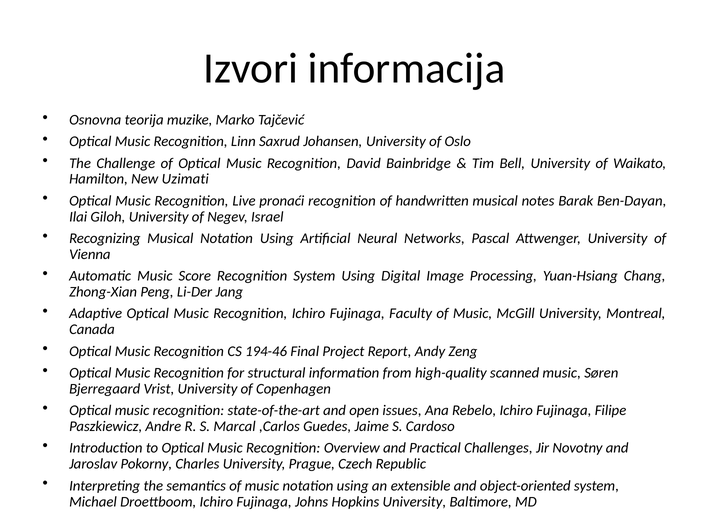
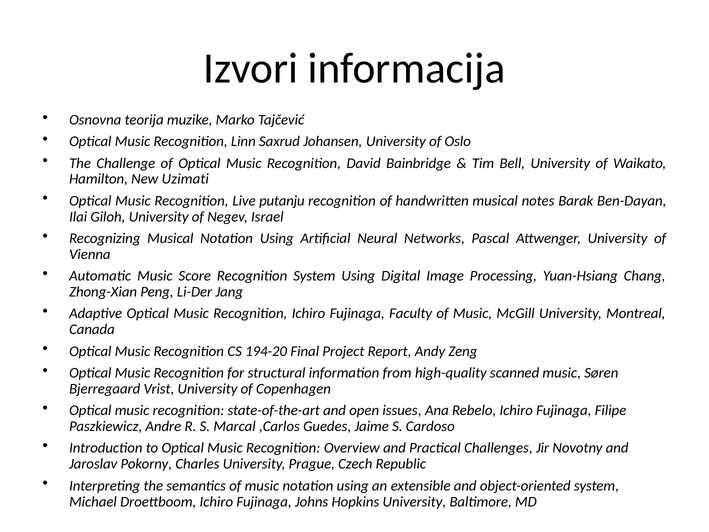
pronaći: pronaći -> putanju (282, 201)
194-46: 194-46 -> 194-20 (266, 351)
